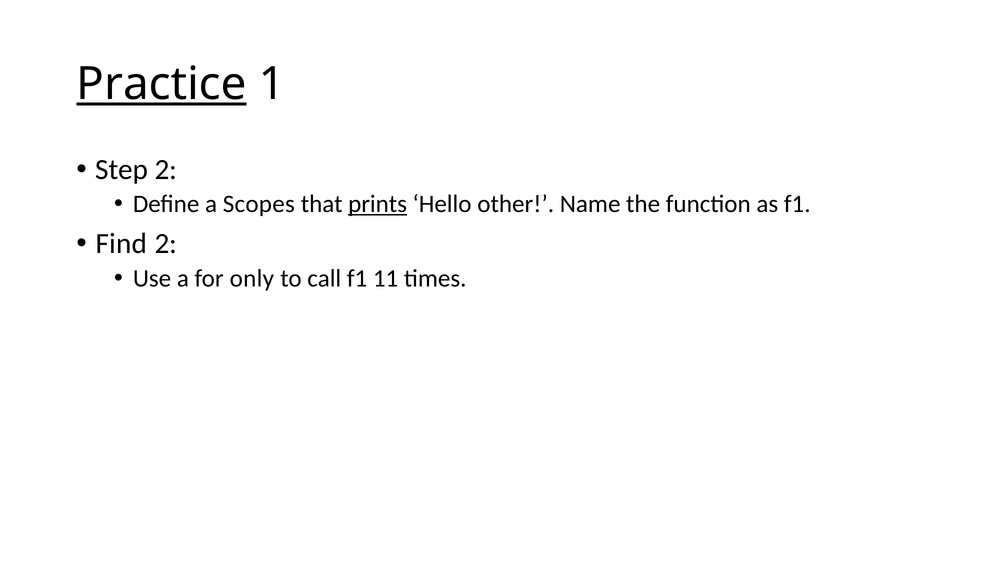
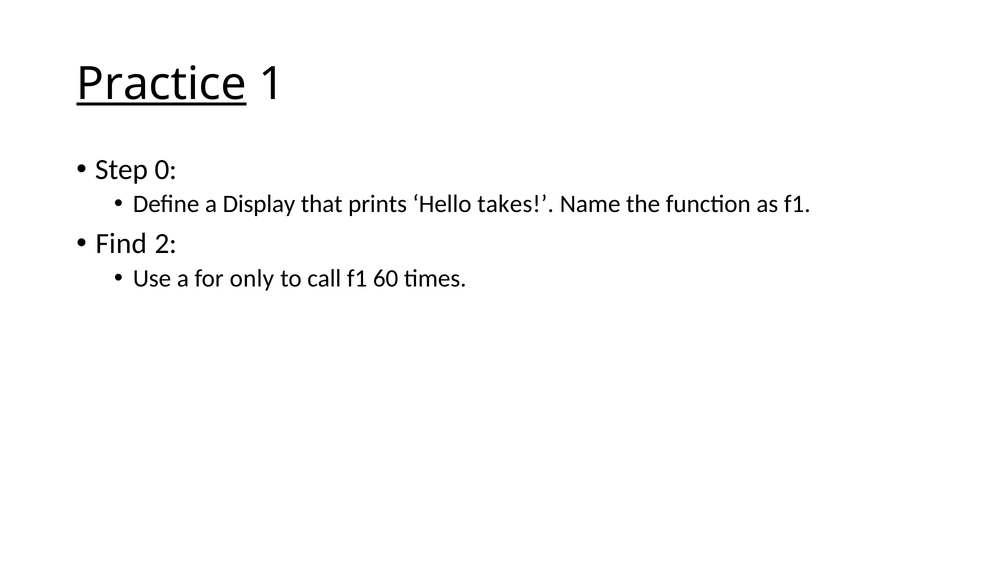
Step 2: 2 -> 0 (166, 170)
Scopes: Scopes -> Display (259, 204)
prints underline: present -> none (378, 204)
other: other -> takes (516, 204)
11: 11 -> 60 (386, 278)
